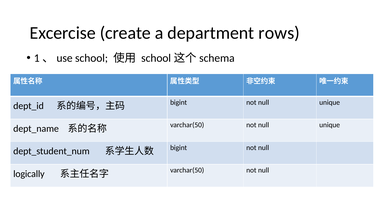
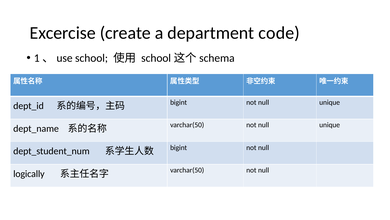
rows: rows -> code (279, 33)
